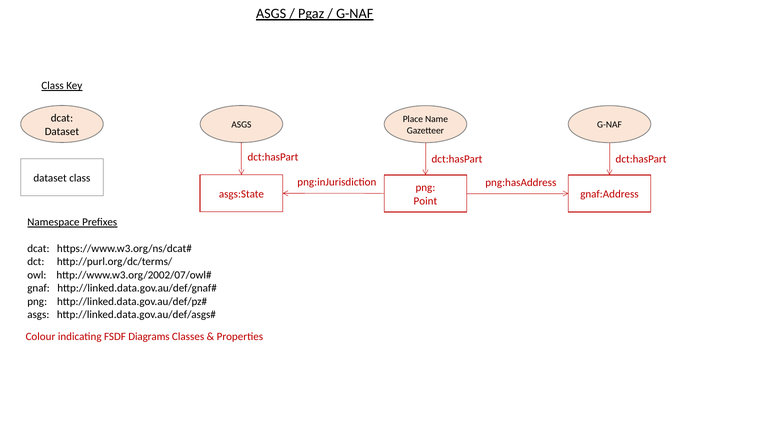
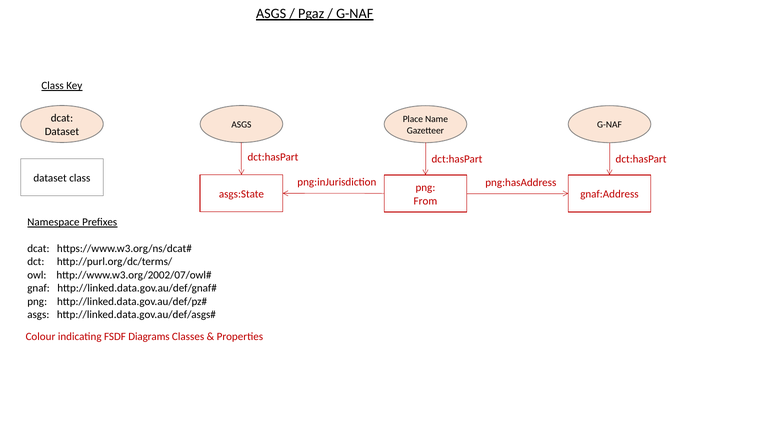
Point: Point -> From (425, 201)
